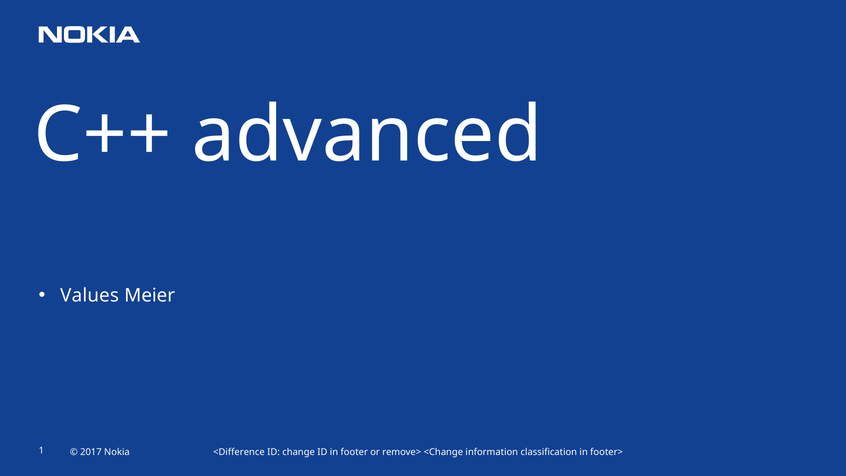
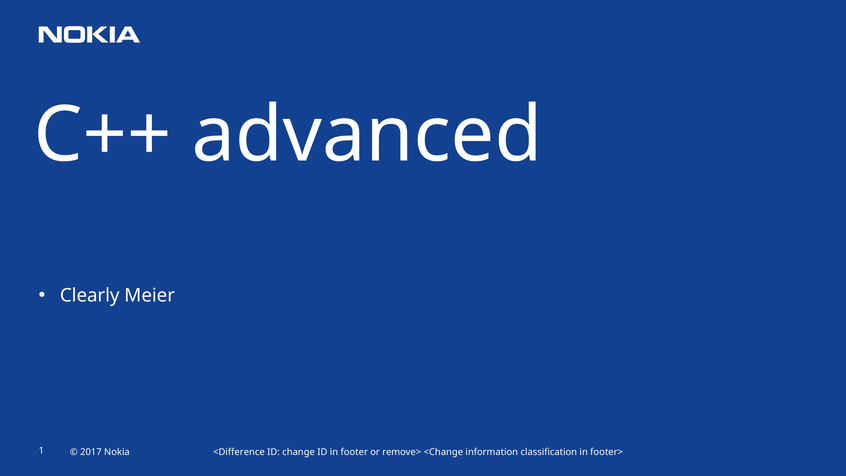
Values: Values -> Clearly (90, 296)
